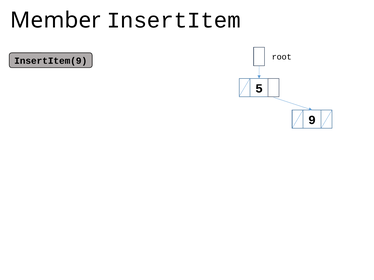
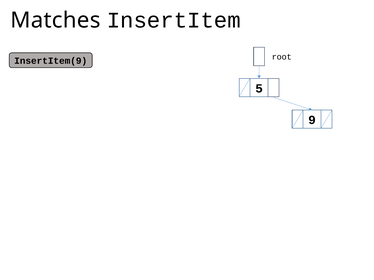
Member: Member -> Matches (55, 20)
